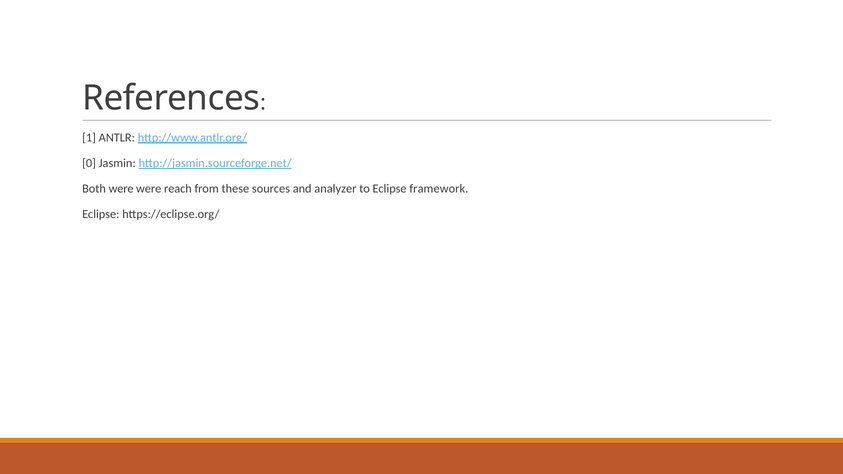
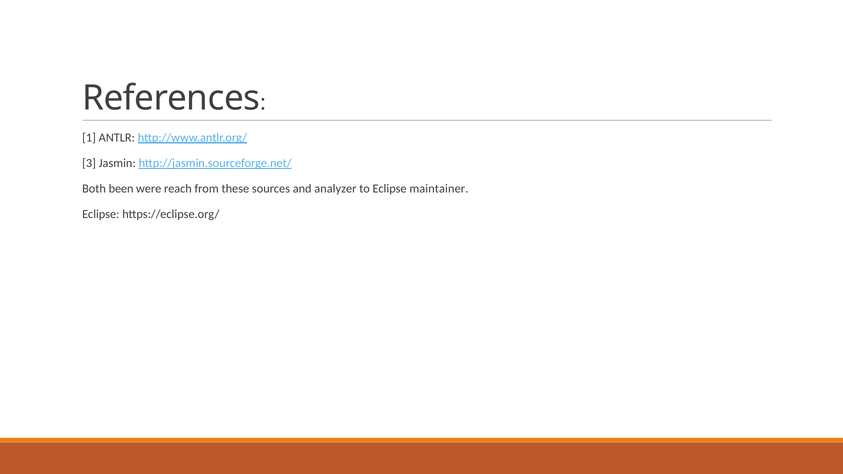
0: 0 -> 3 (89, 163)
Both were: were -> been (121, 189)
framework: framework -> maintainer (439, 189)
